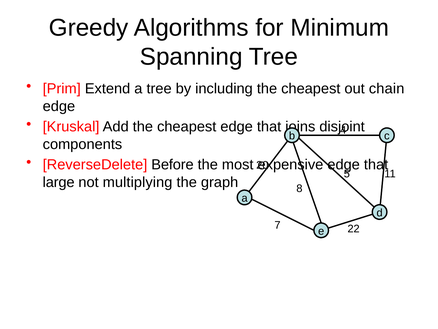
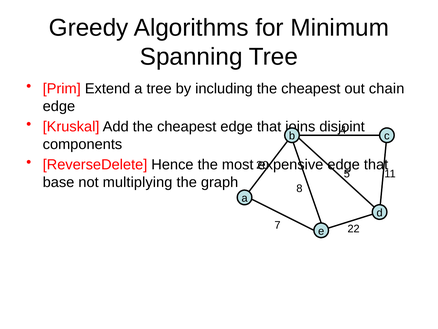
Before: Before -> Hence (172, 165)
large: large -> base (59, 182)
